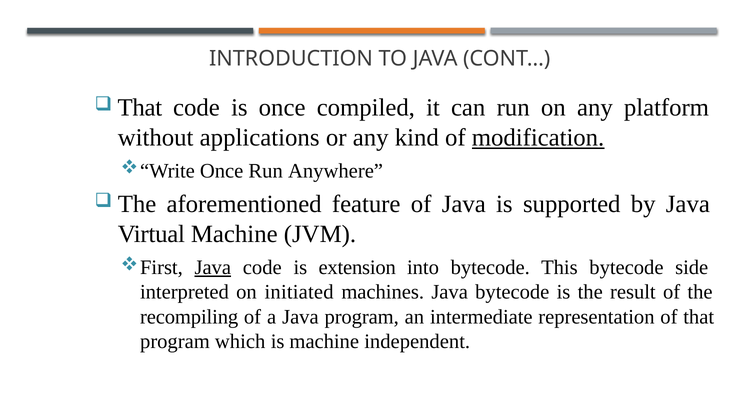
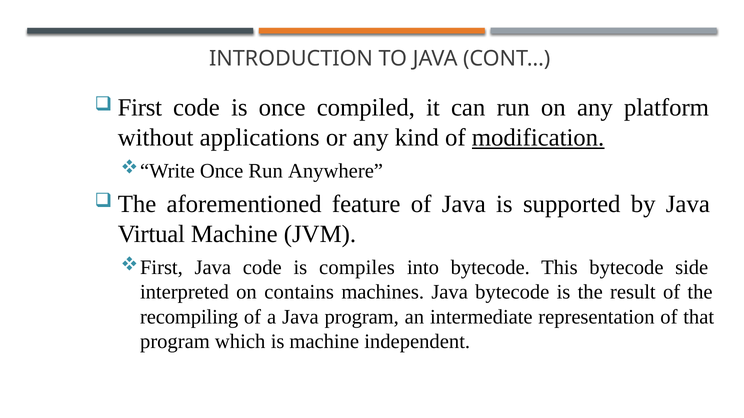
That: That -> First (140, 108)
Java underline: present -> none (213, 268)
extension: extension -> compiles (357, 268)
initiated: initiated -> contains (299, 293)
